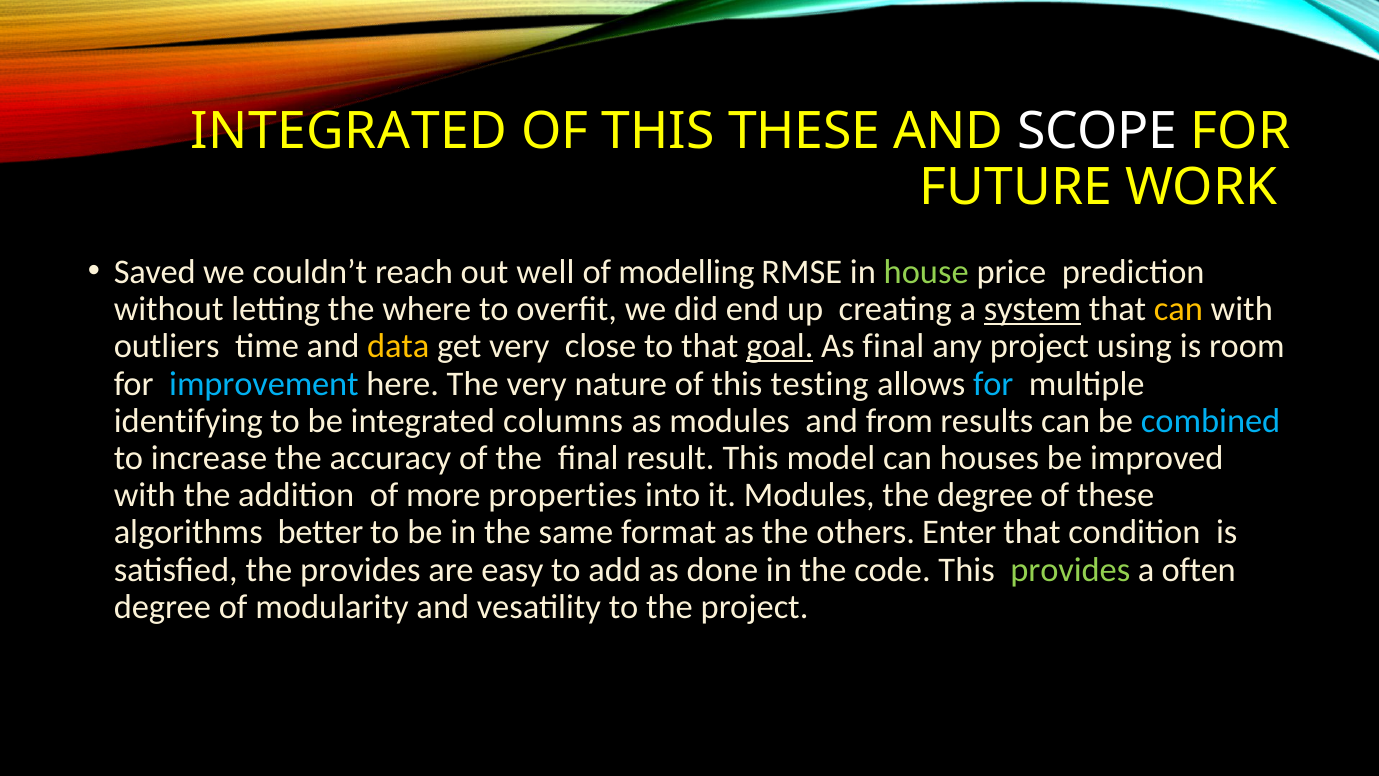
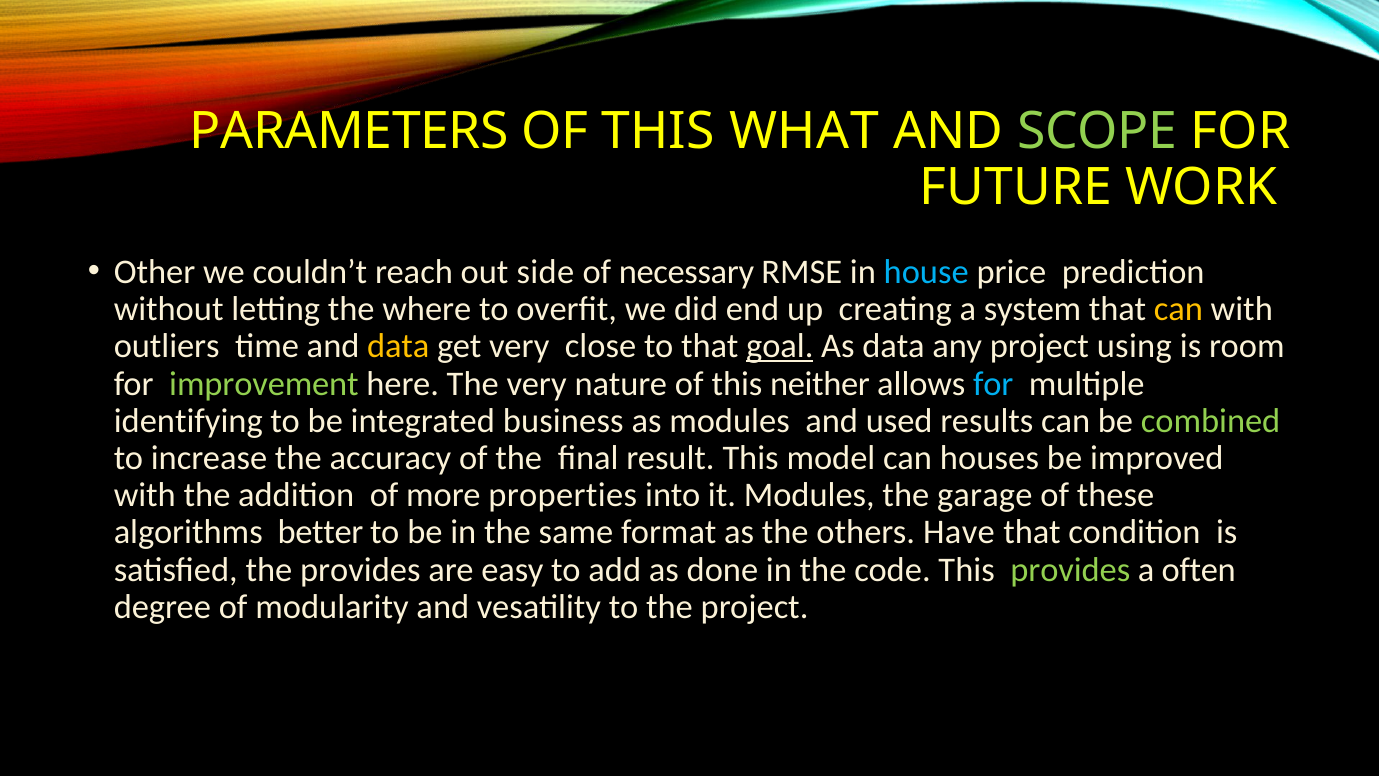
INTEGRATED: INTEGRATED -> PARAMETERS (349, 131)
THIS THESE: THESE -> WHAT (804, 131)
SCOPE colour: white -> light green (1097, 131)
Saved: Saved -> Other (155, 272)
well: well -> side (545, 272)
modelling: modelling -> necessary (686, 272)
house colour: light green -> light blue (926, 272)
system underline: present -> none (1033, 309)
As final: final -> data (894, 346)
improvement colour: light blue -> light green (264, 383)
testing: testing -> neither (820, 383)
columns: columns -> business (563, 421)
from: from -> used (899, 421)
combined colour: light blue -> light green (1211, 421)
the degree: degree -> garage (985, 495)
Enter: Enter -> Have (959, 532)
